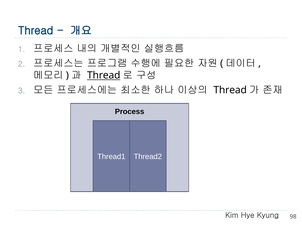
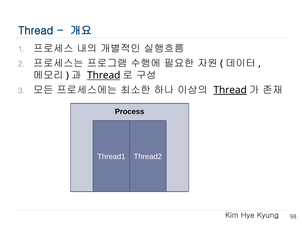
Thread underline: none -> present (230, 90)
